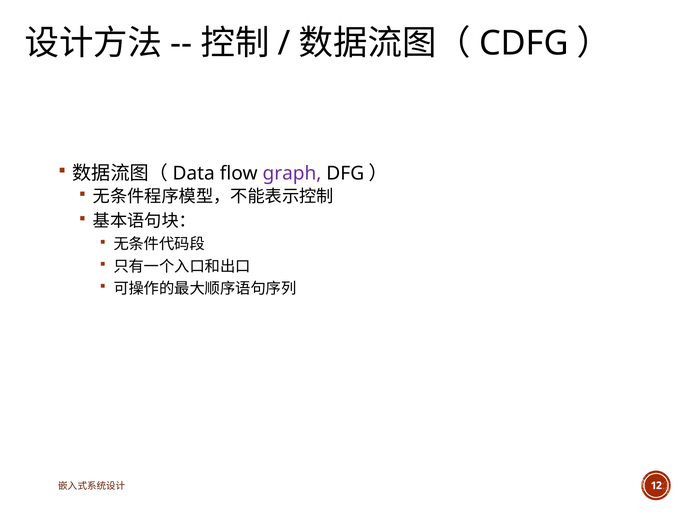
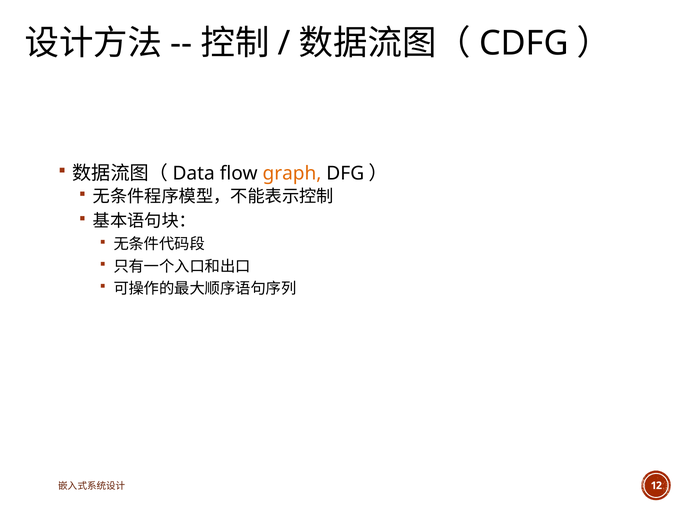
graph colour: purple -> orange (292, 173)
